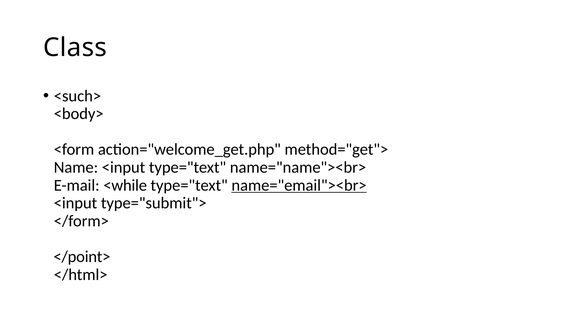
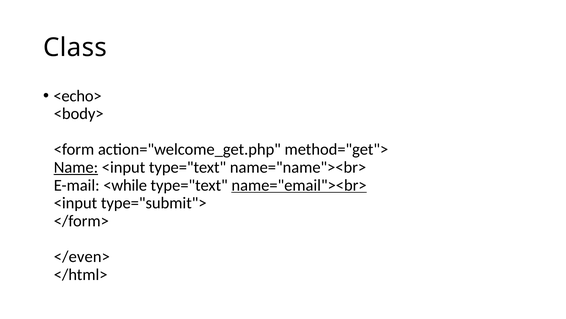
<such>: <such> -> <echo> (78, 96)
Name underline: none -> present (76, 167)
</point>: </point> -> </even> (82, 256)
